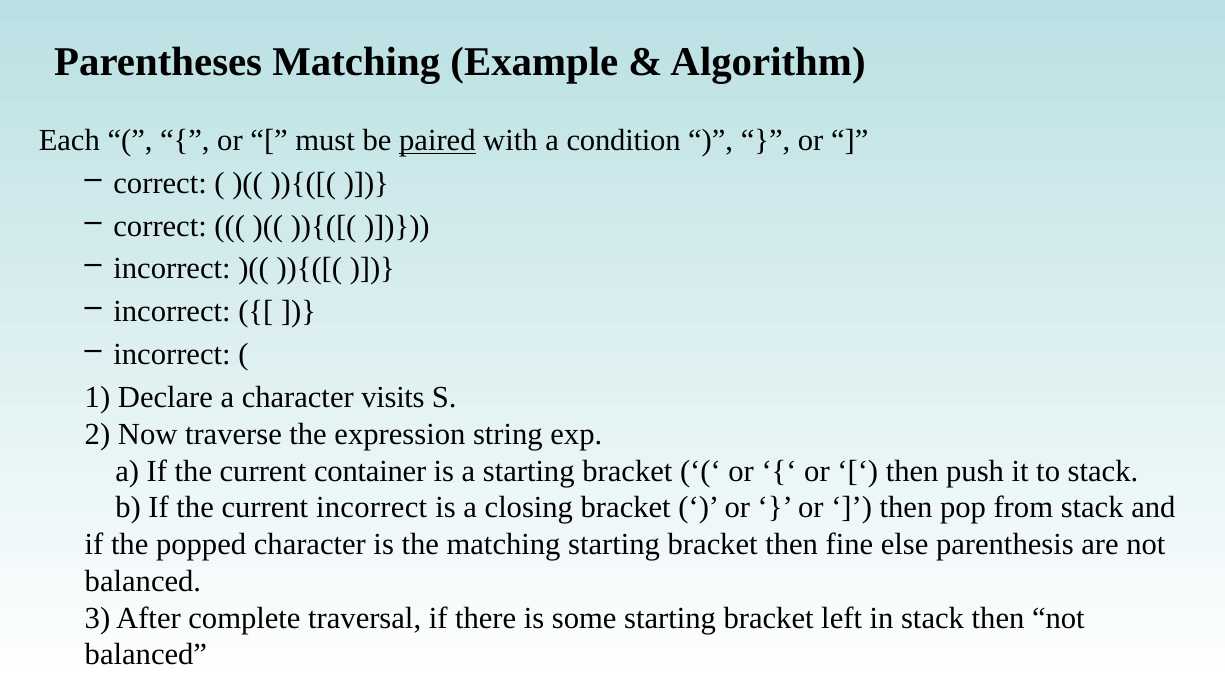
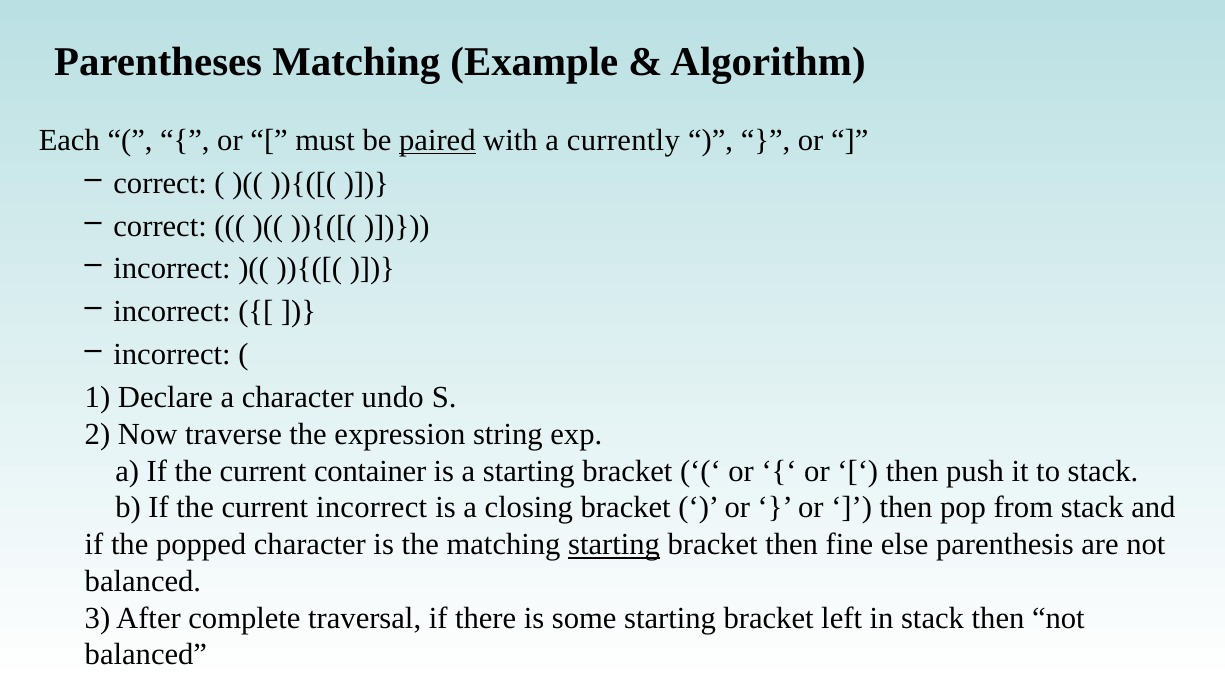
condition: condition -> currently (623, 140)
visits: visits -> undo (393, 397)
starting underline: none -> present (614, 544)
